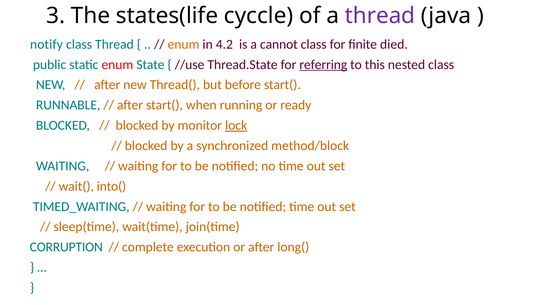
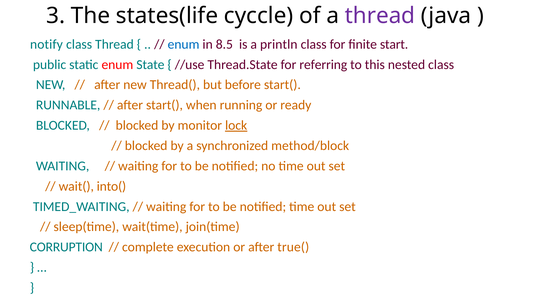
enum colour: orange -> blue (184, 44)
4.2: 4.2 -> 8.5 (224, 44)
cannot: cannot -> println (279, 44)
died: died -> start (394, 44)
referring underline: present -> none (323, 65)
long(: long( -> true( (293, 247)
